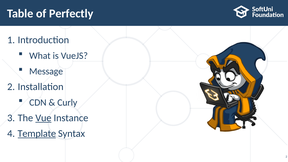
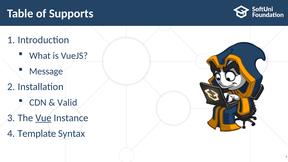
Perfectly: Perfectly -> Supports (71, 14)
Curly: Curly -> Valid (67, 103)
Template underline: present -> none (37, 133)
